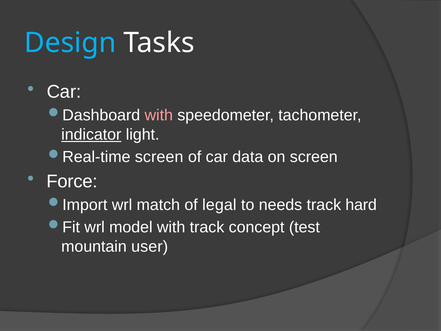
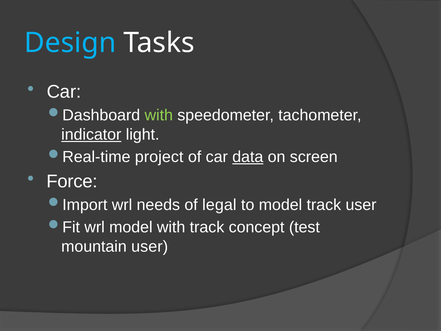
with colour: pink -> light green (159, 115)
screen: screen -> project (159, 157)
data underline: none -> present (248, 157)
match: match -> needs (158, 205)
to needs: needs -> model (280, 205)
track hard: hard -> user (361, 205)
